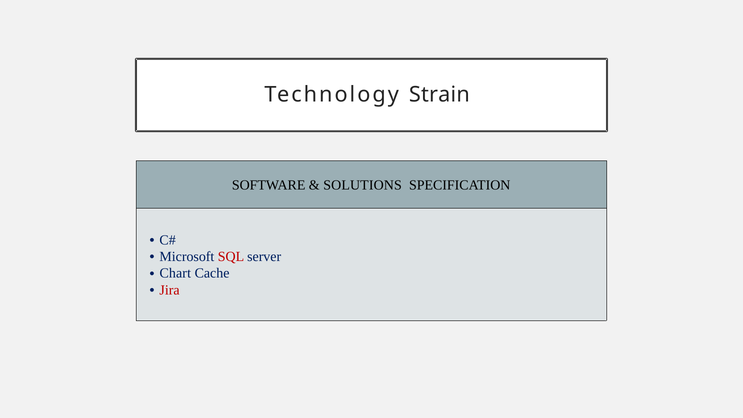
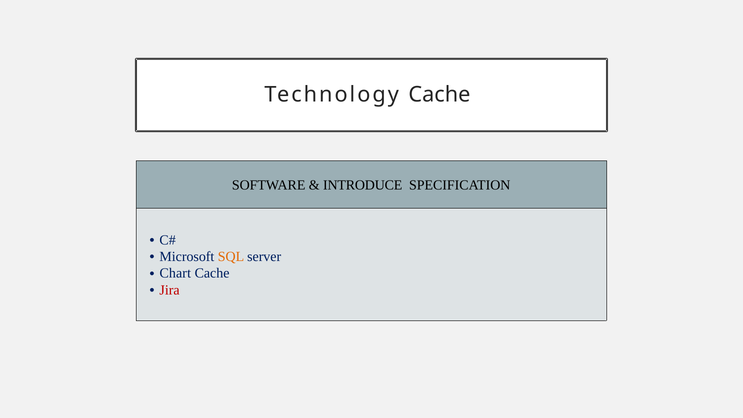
Technology Strain: Strain -> Cache (439, 95)
SOLUTIONS: SOLUTIONS -> INTRODUCE (363, 185)
SQL colour: red -> orange (231, 257)
